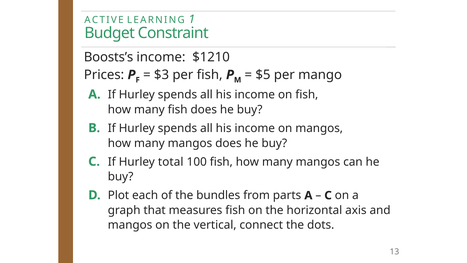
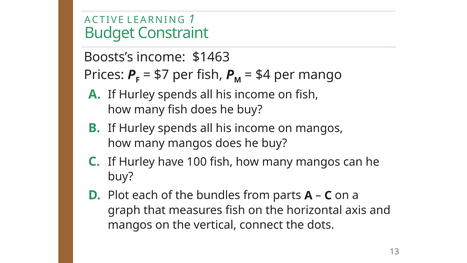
$1210: $1210 -> $1463 (211, 57)
$3: $3 -> $7 (162, 75)
$5: $5 -> $4 (263, 75)
total: total -> have (171, 162)
